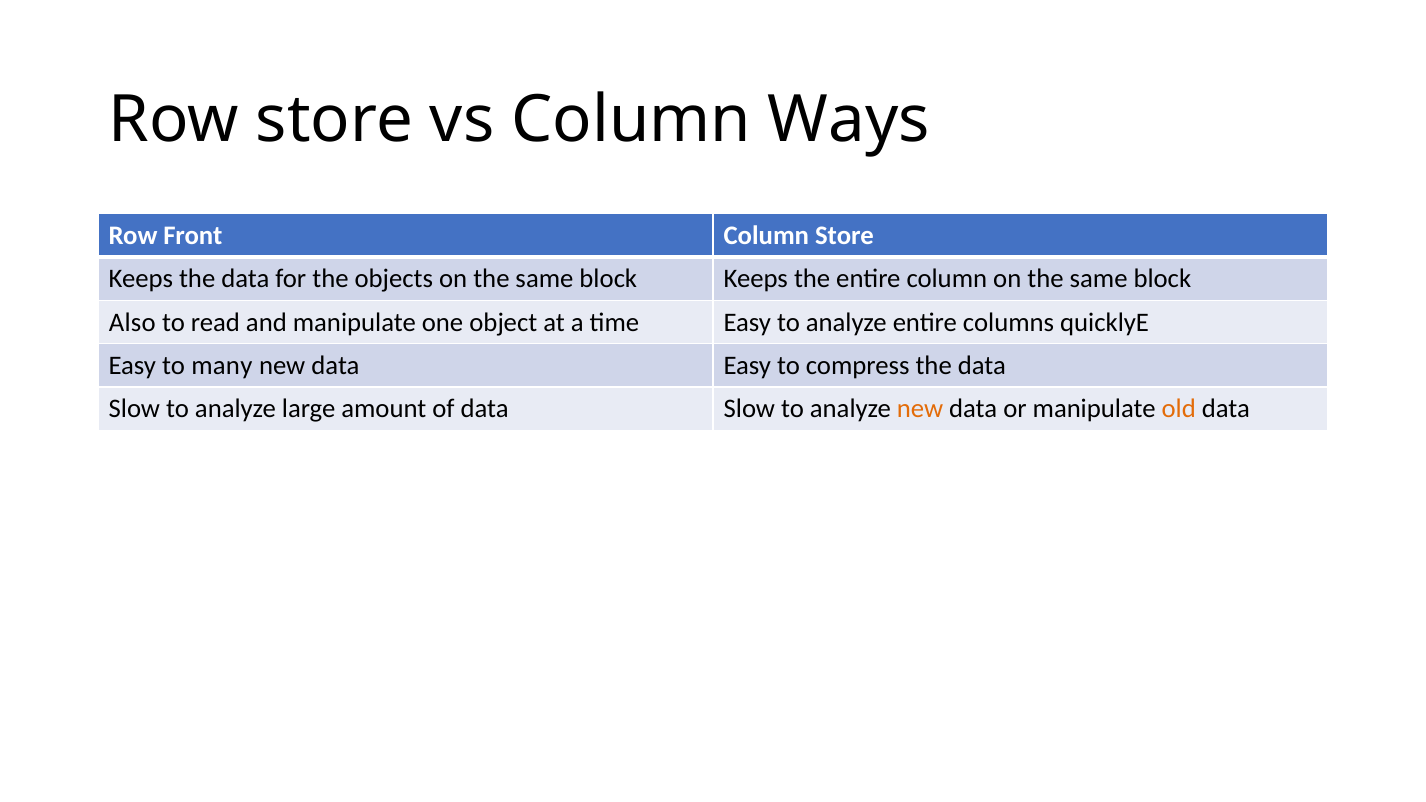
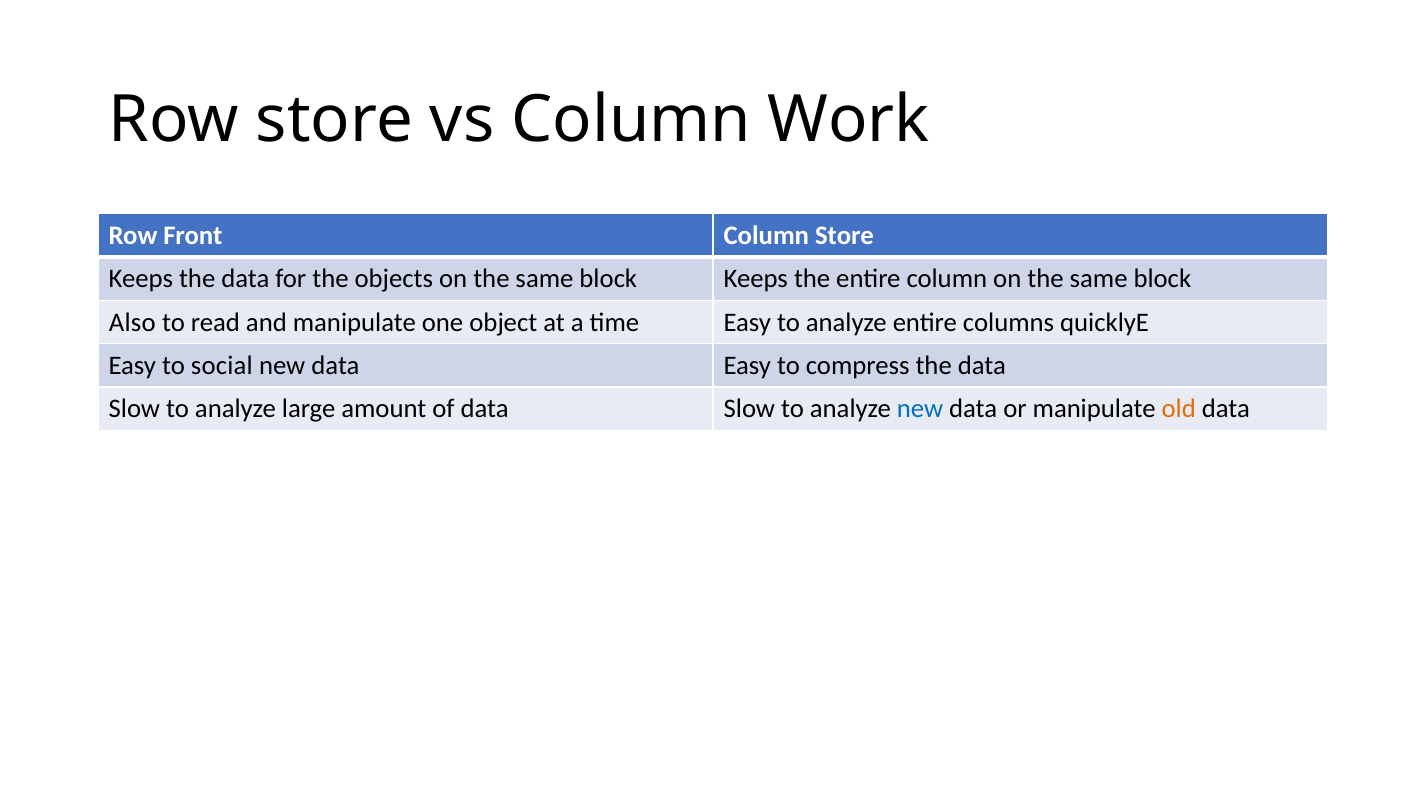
Ways: Ways -> Work (849, 120)
many: many -> social (222, 366)
new colour: orange -> blue (920, 409)
